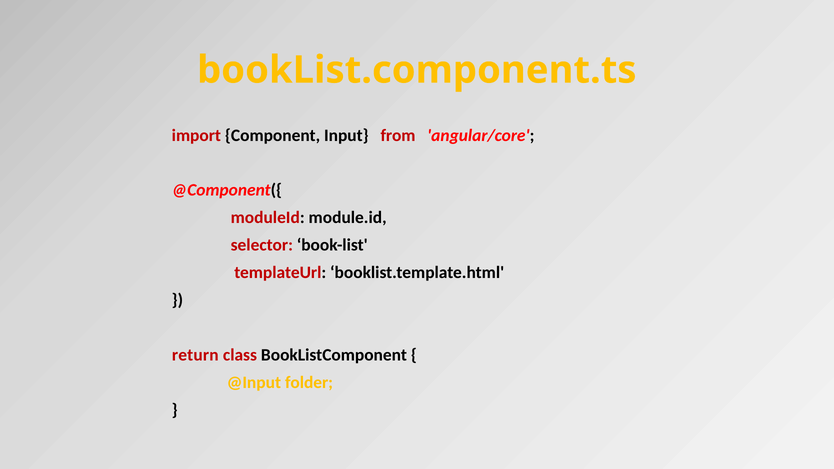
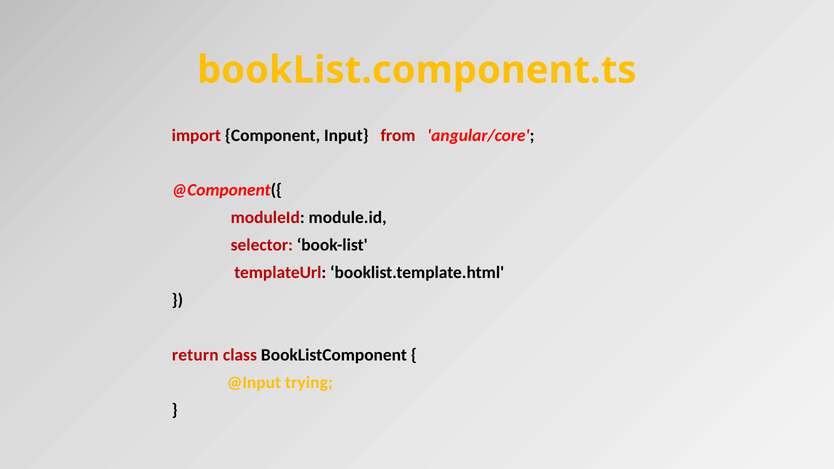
folder: folder -> trying (309, 383)
